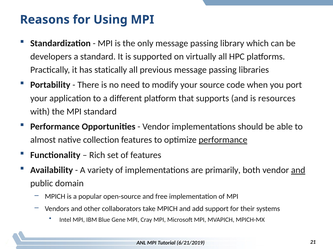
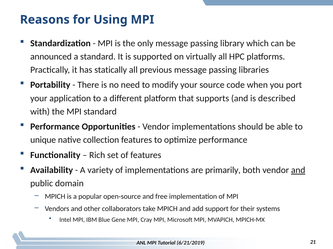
developers: developers -> announced (51, 57)
resources: resources -> described (277, 99)
almost: almost -> unique (43, 140)
performance underline: present -> none (223, 140)
